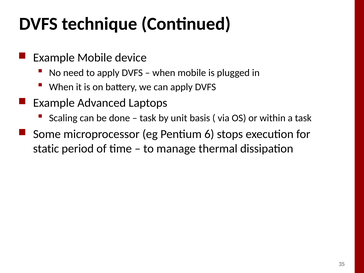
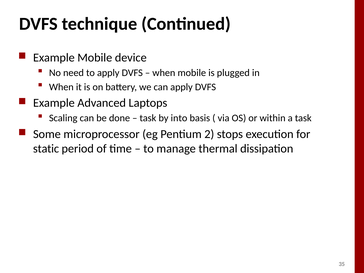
unit: unit -> into (179, 118)
6: 6 -> 2 (209, 134)
